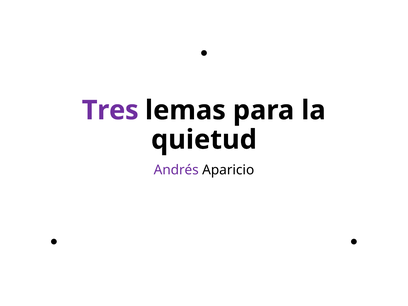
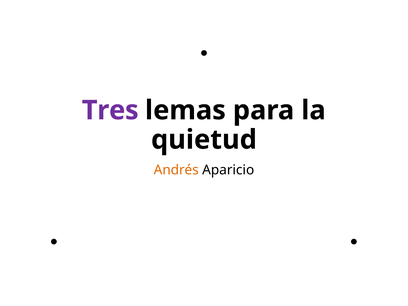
Andrés colour: purple -> orange (176, 170)
